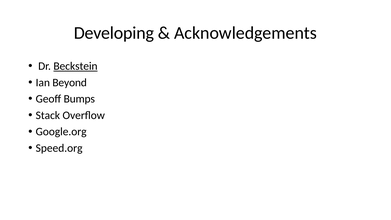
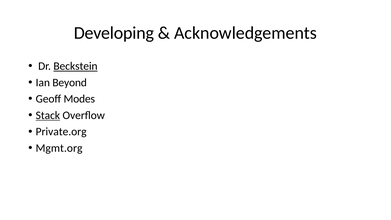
Bumps: Bumps -> Modes (79, 99)
Stack underline: none -> present (48, 115)
Google.org: Google.org -> Private.org (61, 132)
Speed.org: Speed.org -> Mgmt.org (59, 148)
